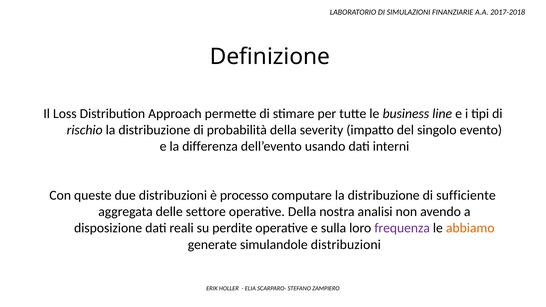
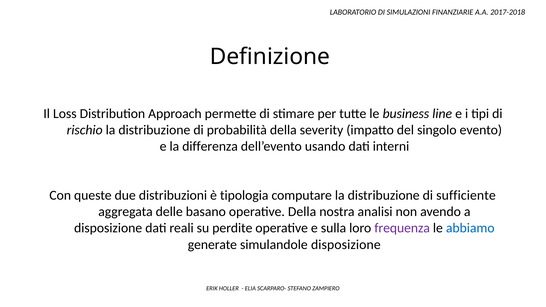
processo: processo -> tipologia (244, 195)
settore: settore -> basano (206, 212)
abbiamo colour: orange -> blue (470, 228)
simulandole distribuzioni: distribuzioni -> disposizione (346, 245)
